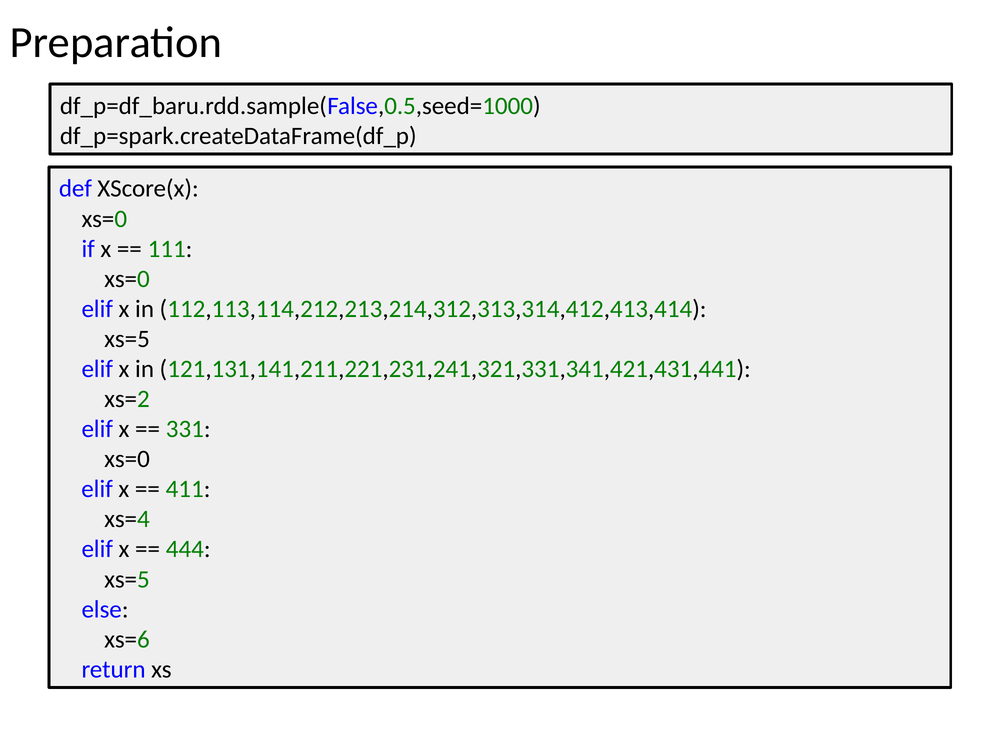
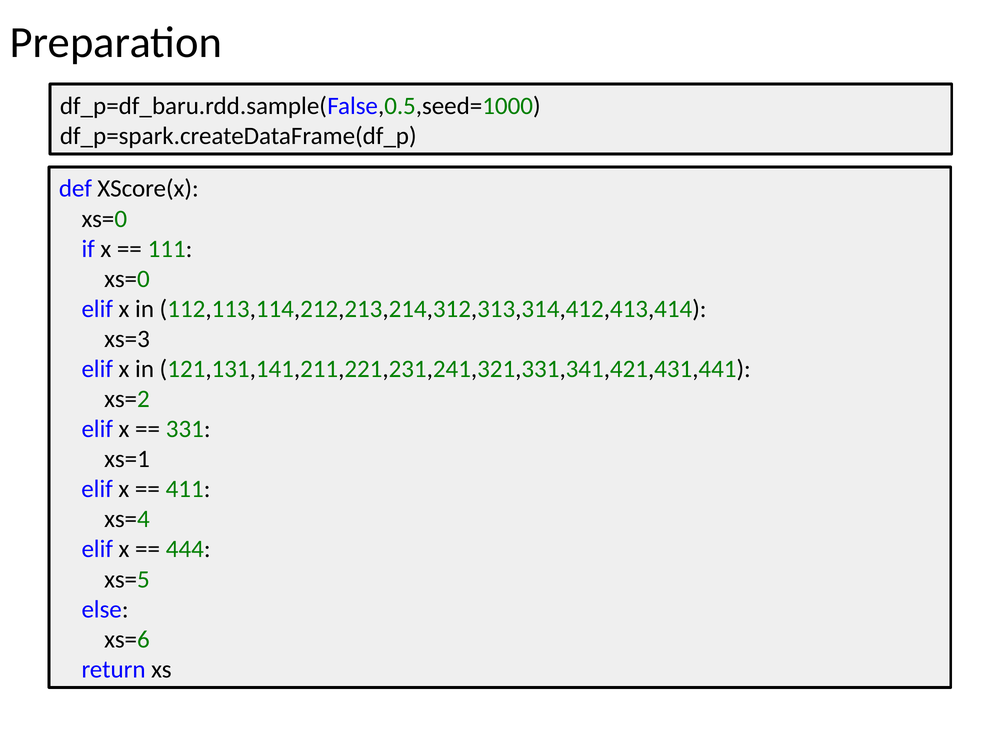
xs=5: xs=5 -> xs=3 (127, 339)
xs=0: xs=0 -> xs=1 (127, 459)
